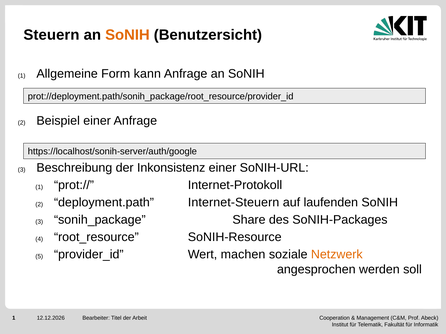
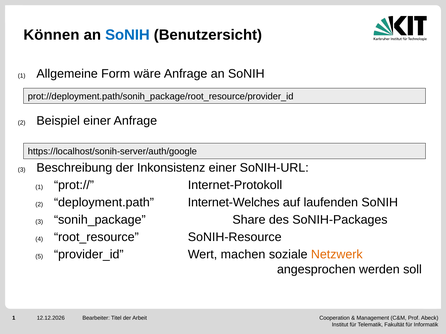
Steuern: Steuern -> Können (51, 35)
SoNIH colour: orange -> blue (127, 35)
kann: kann -> wäre (147, 74)
Internet-Steuern: Internet-Steuern -> Internet-Welches (234, 203)
